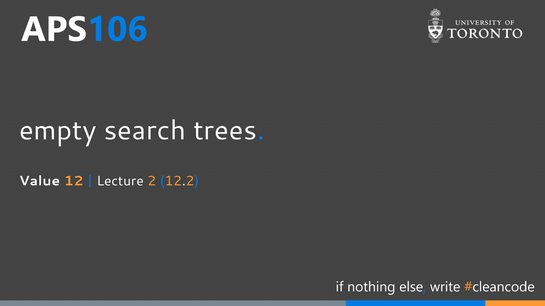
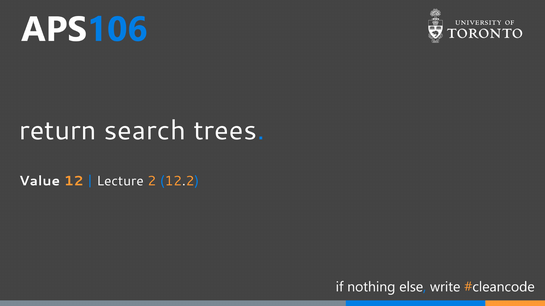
empty: empty -> return (58, 131)
